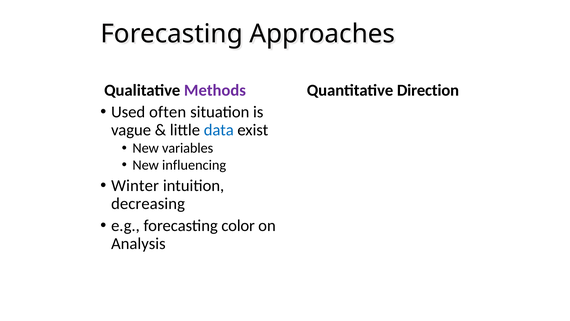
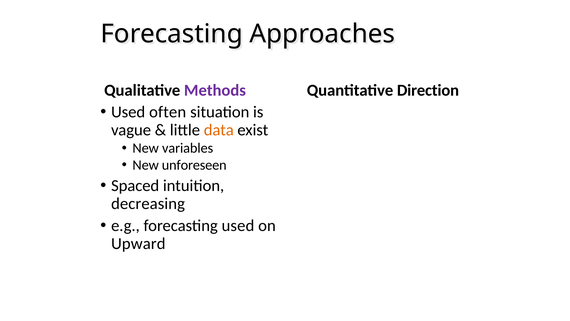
data colour: blue -> orange (219, 130)
influencing: influencing -> unforeseen (194, 165)
Winter: Winter -> Spaced (135, 186)
forecasting color: color -> used (238, 225)
Analysis: Analysis -> Upward (138, 243)
